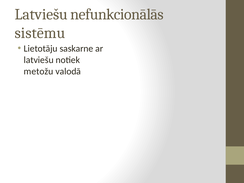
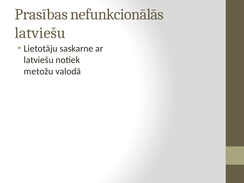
Latviešu: Latviešu -> Prasības (41, 14)
sistēmu: sistēmu -> latviešu (40, 33)
